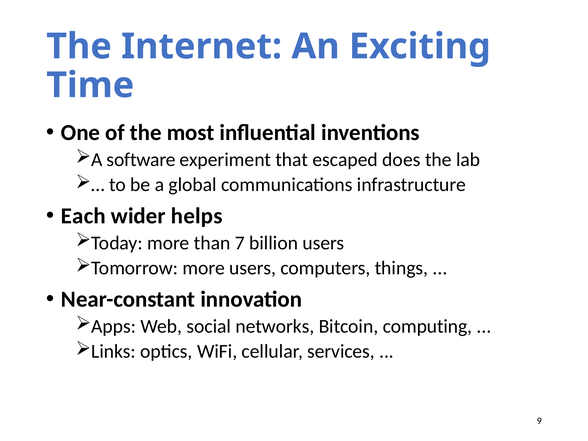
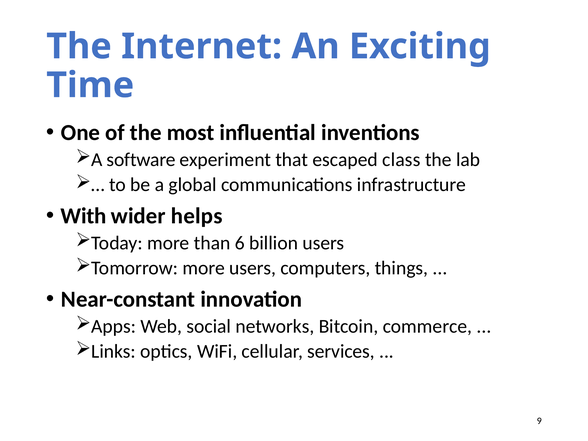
does: does -> class (401, 160)
Each: Each -> With (84, 216)
7: 7 -> 6 (240, 243)
computing: computing -> commerce (427, 326)
